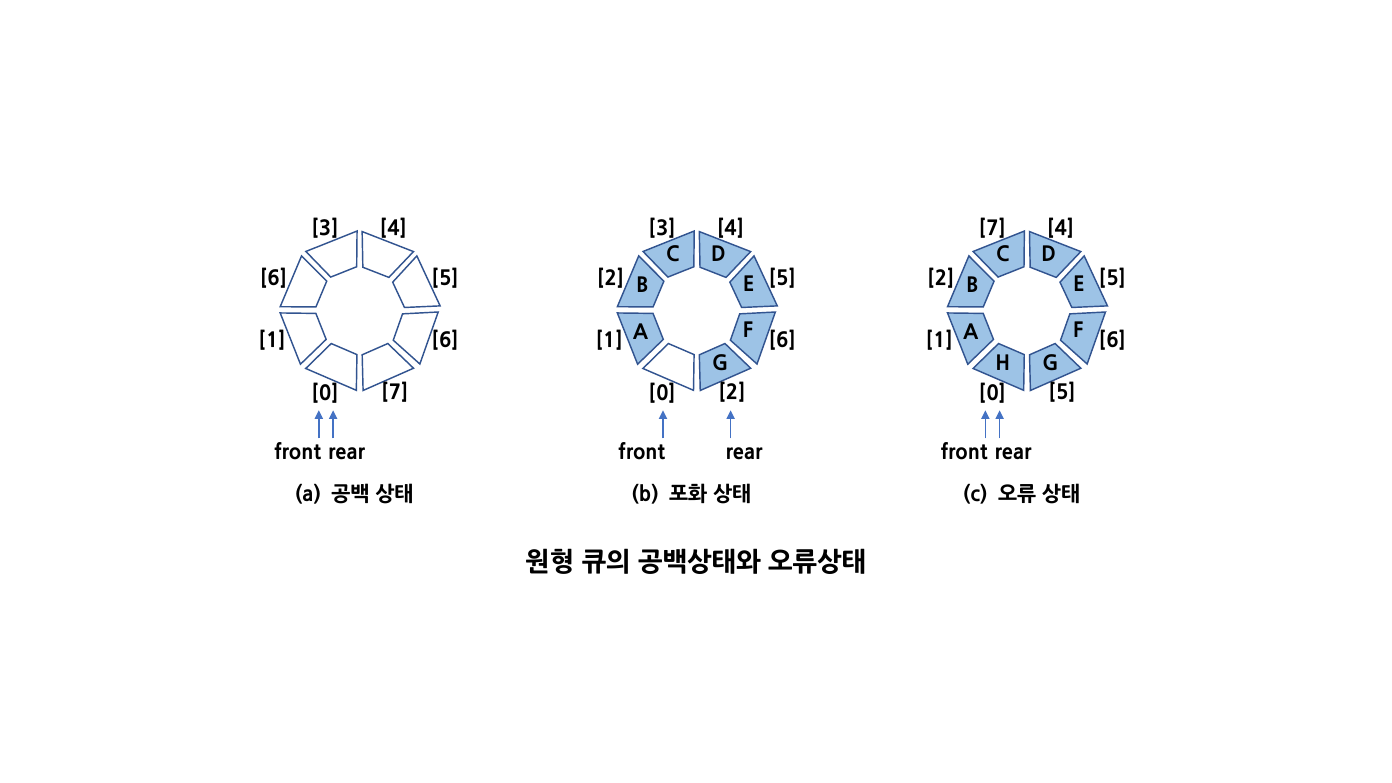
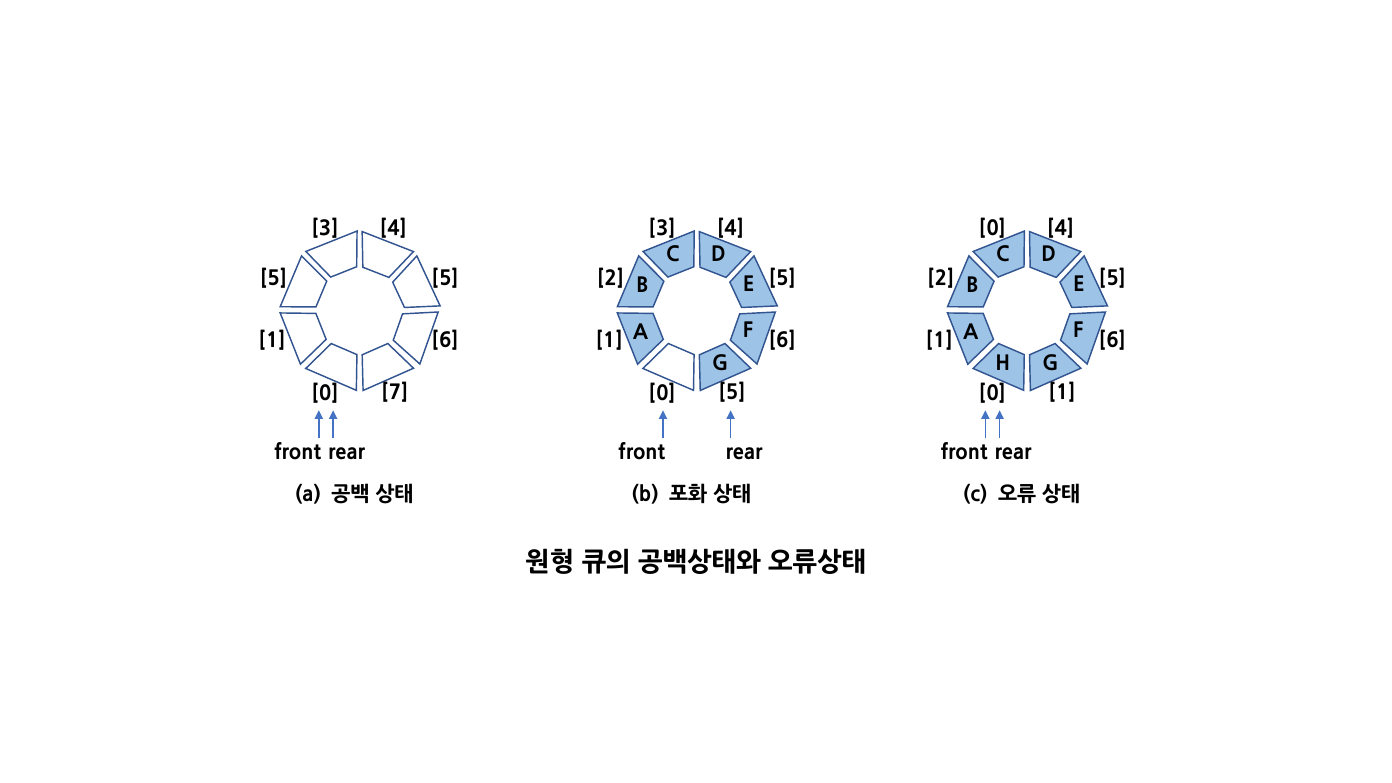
7: 7 -> 0 (992, 229)
6: 6 -> 5 (274, 279)
2: 2 -> 5 (732, 393)
5: 5 -> 1 (1062, 393)
